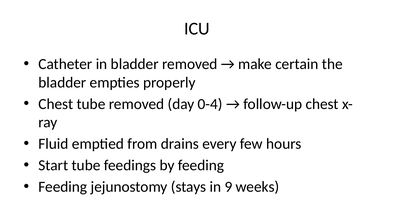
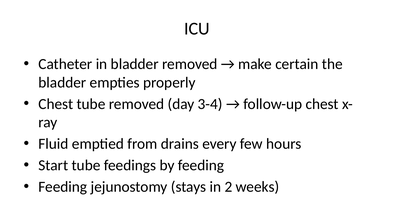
0-4: 0-4 -> 3-4 (210, 104)
9: 9 -> 2 (228, 187)
